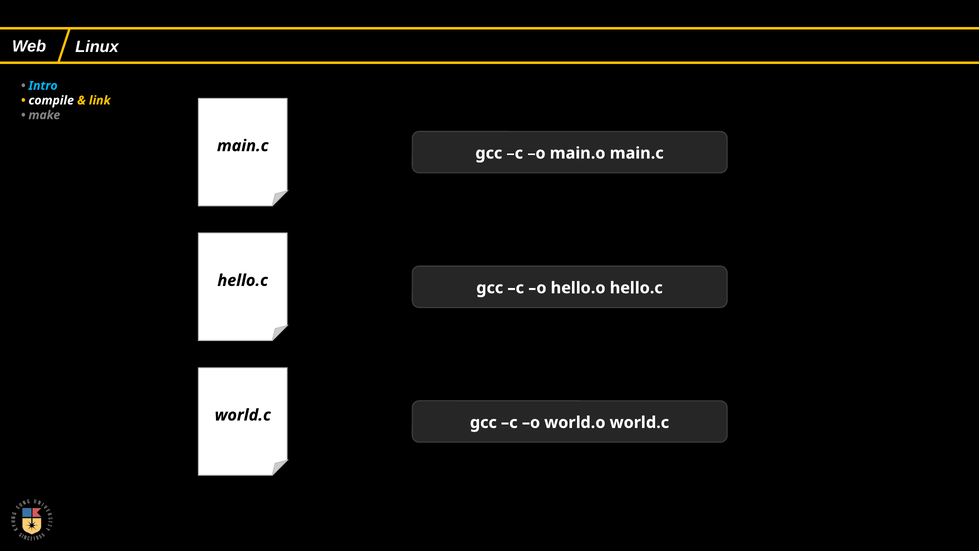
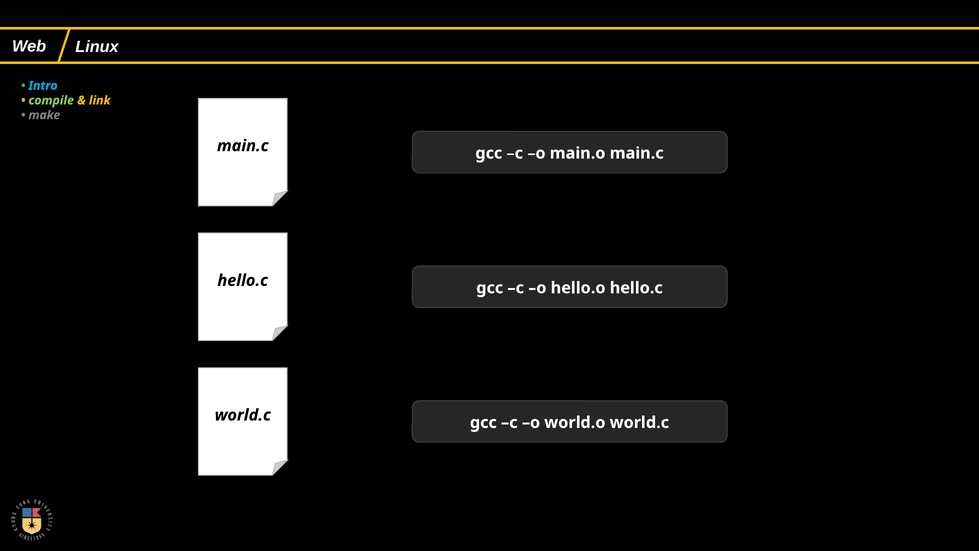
compile colour: white -> light green (51, 100)
